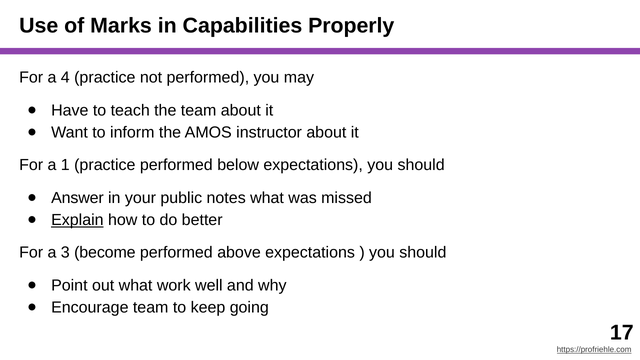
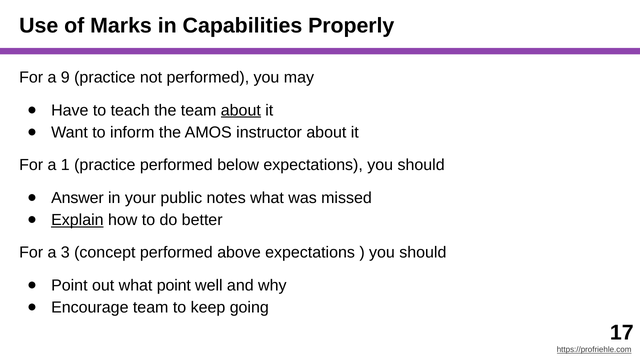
4: 4 -> 9 (65, 78)
about underline: none -> present (241, 110)
become: become -> concept (105, 253)
what work: work -> point (174, 285)
